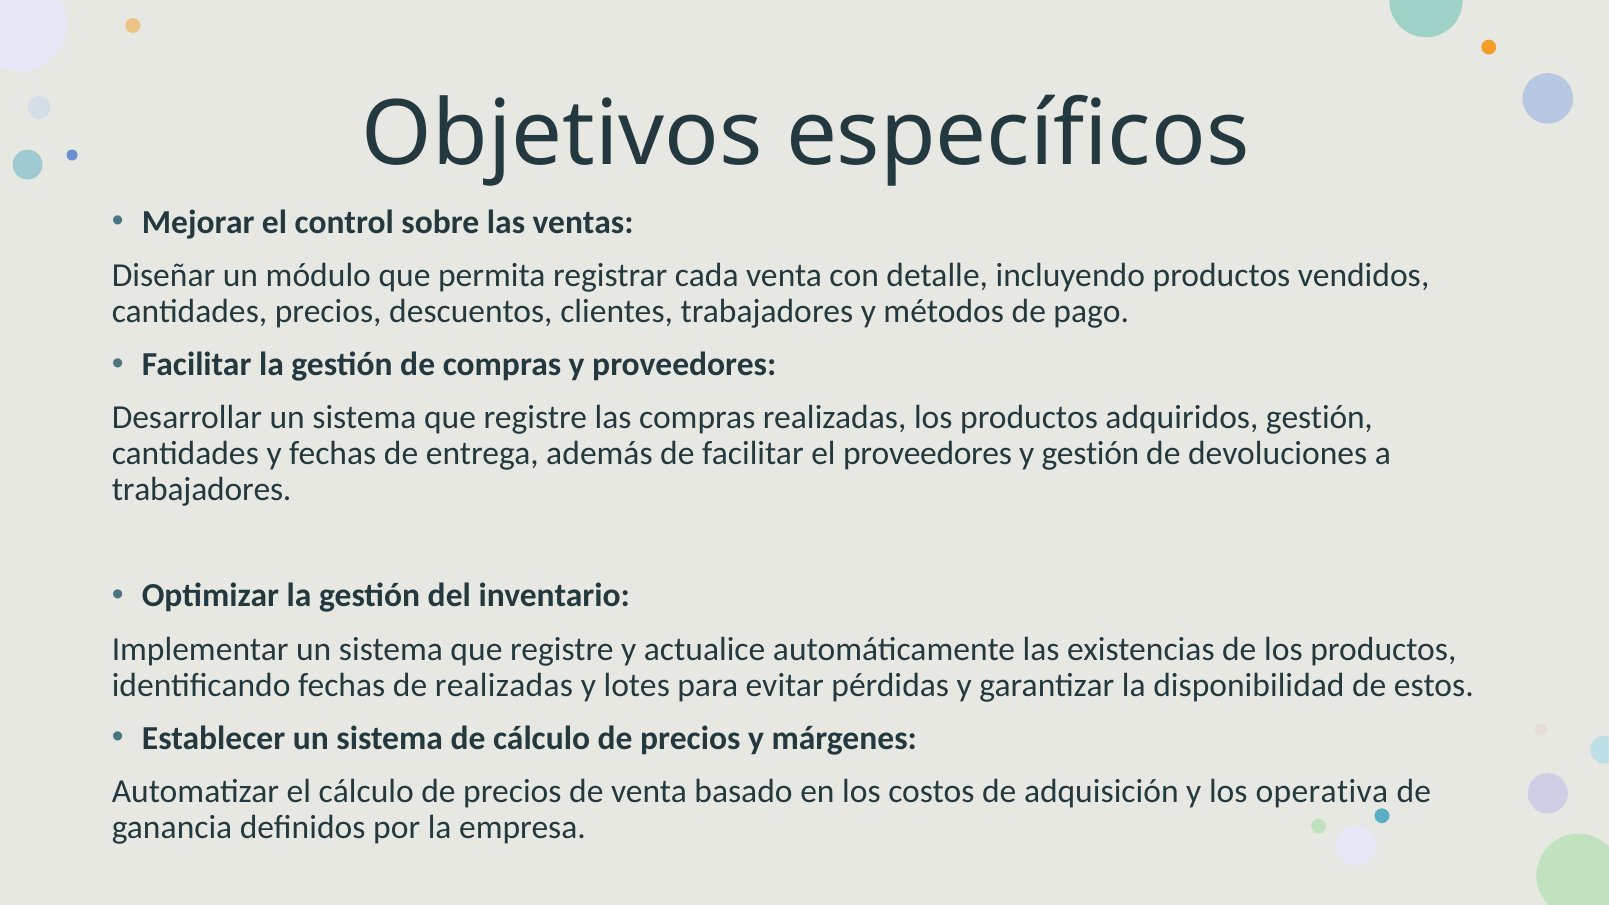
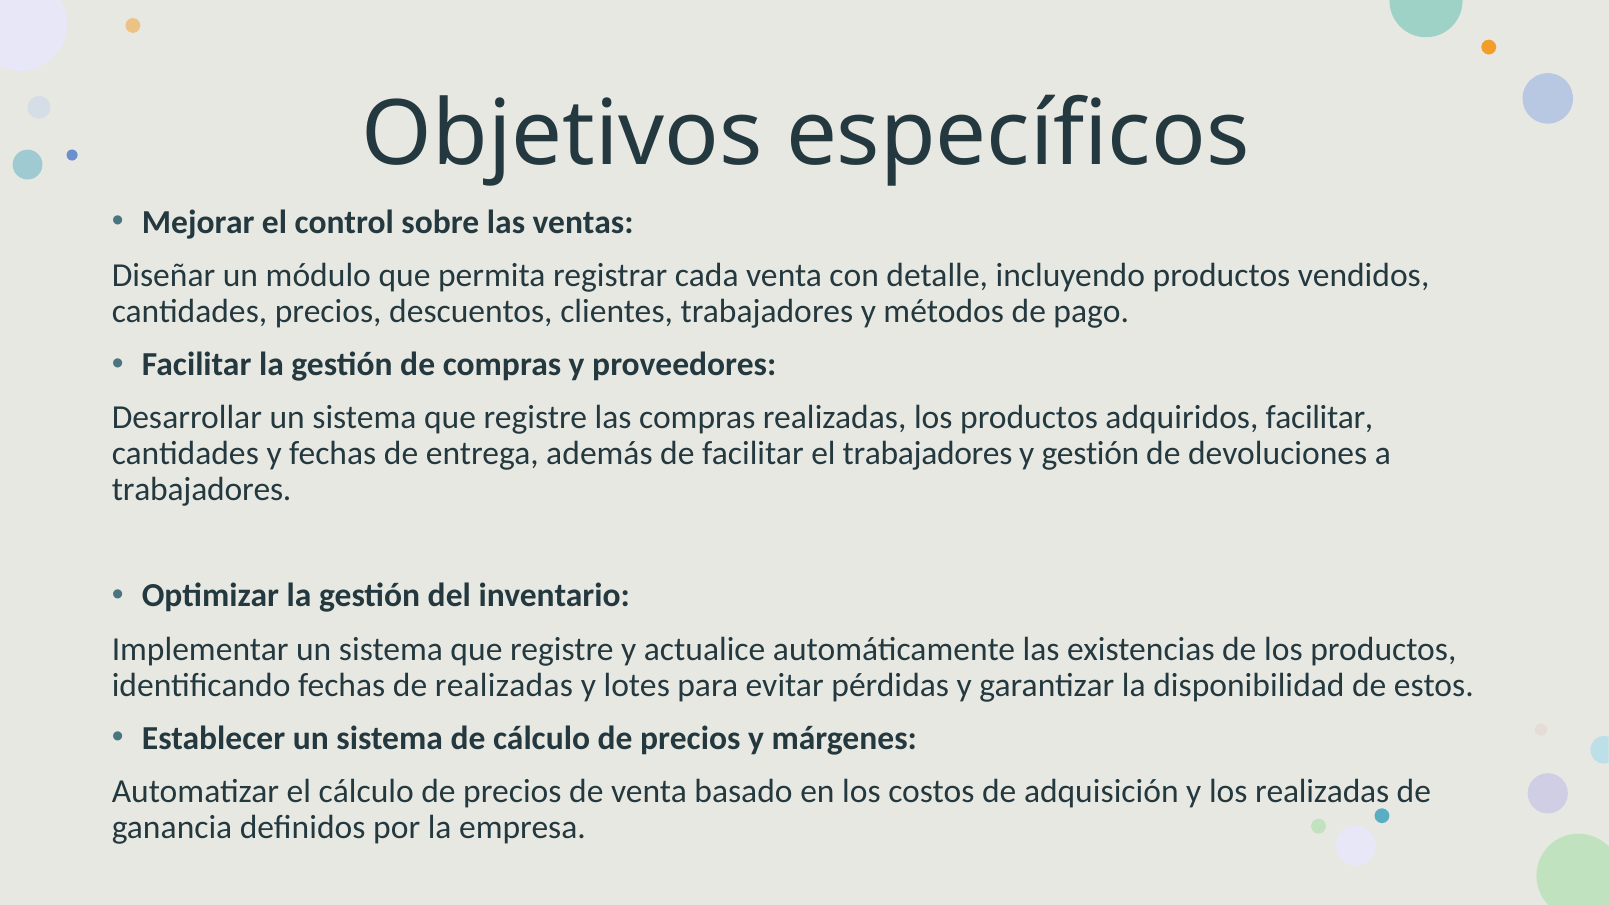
adquiridos gestión: gestión -> facilitar (1319, 417)
el proveedores: proveedores -> trabajadores (928, 454)
los operativa: operativa -> realizadas (1322, 791)
